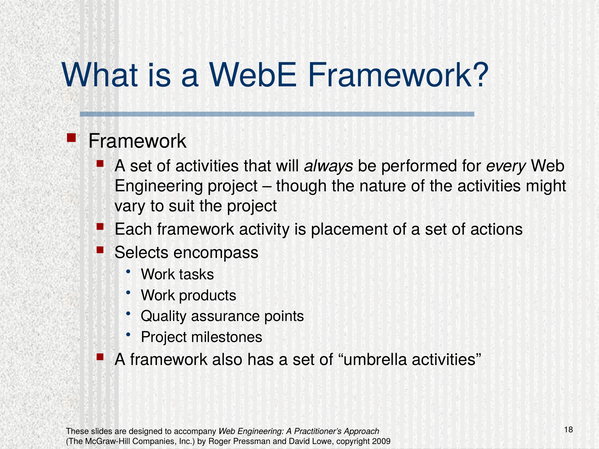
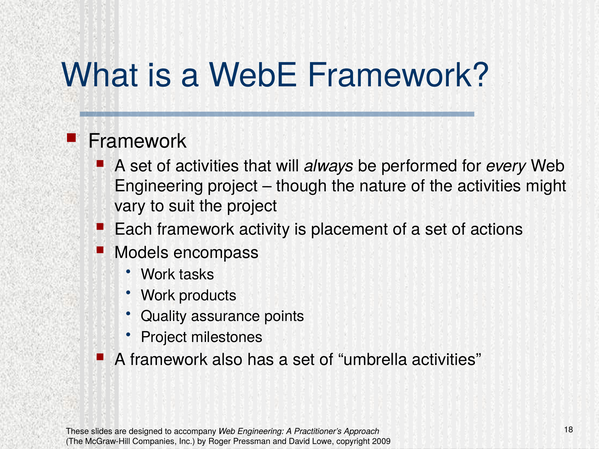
Selects: Selects -> Models (142, 253)
